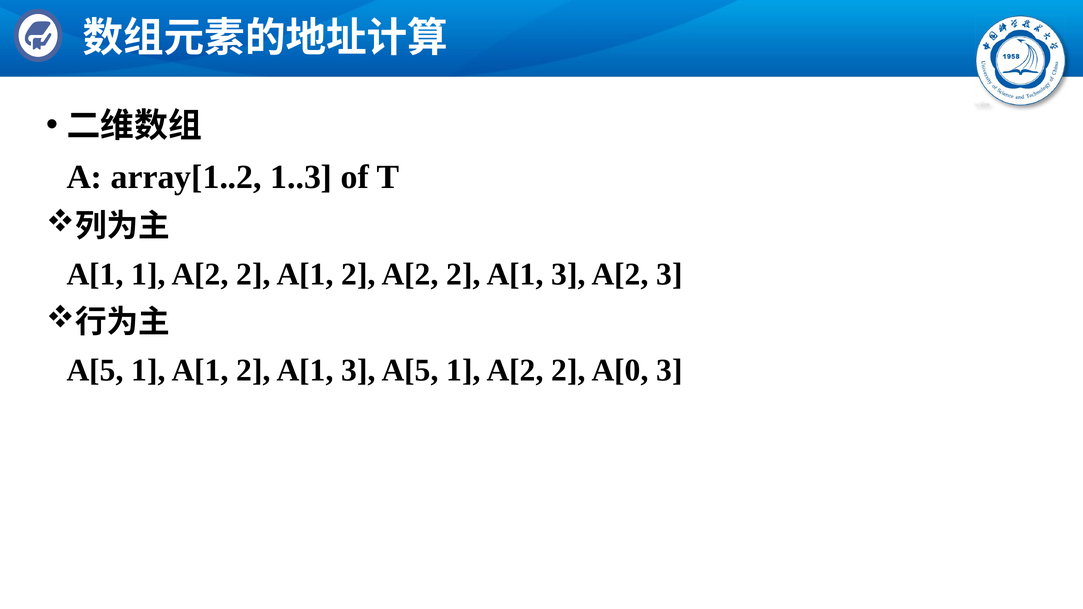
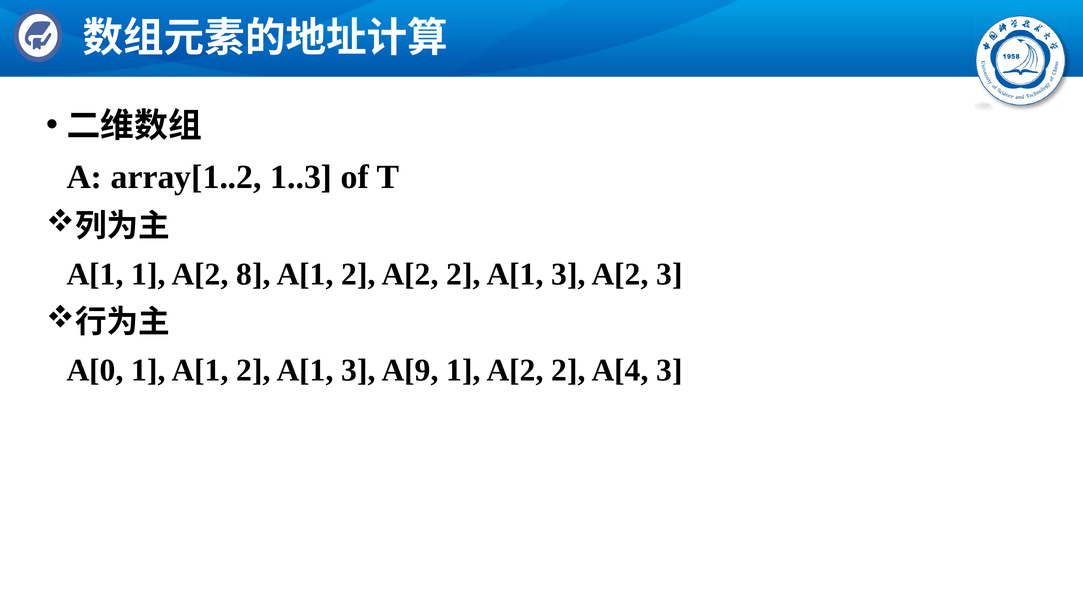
A[1 1 A[2 2: 2 -> 8 (253, 274)
A[5: A[5 -> A[0 (95, 370)
3 A[5: A[5 -> A[9 (410, 370)
A[0: A[0 -> A[4 (620, 370)
